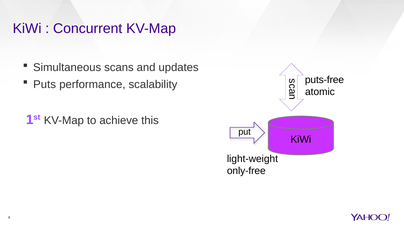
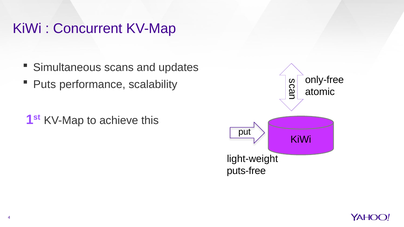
puts-free: puts-free -> only-free (324, 80)
only-free: only-free -> puts-free (246, 171)
